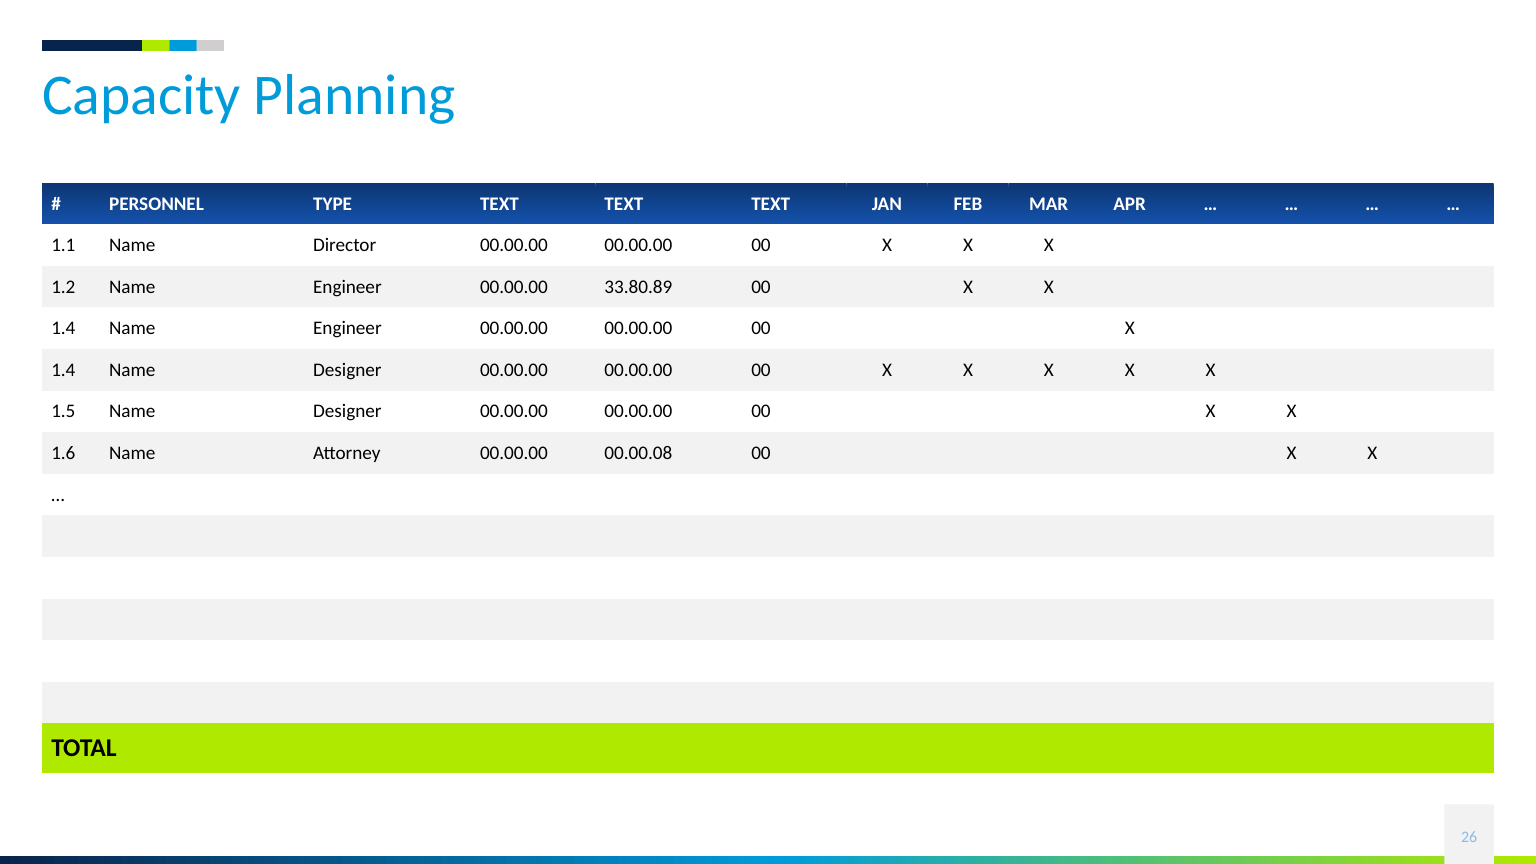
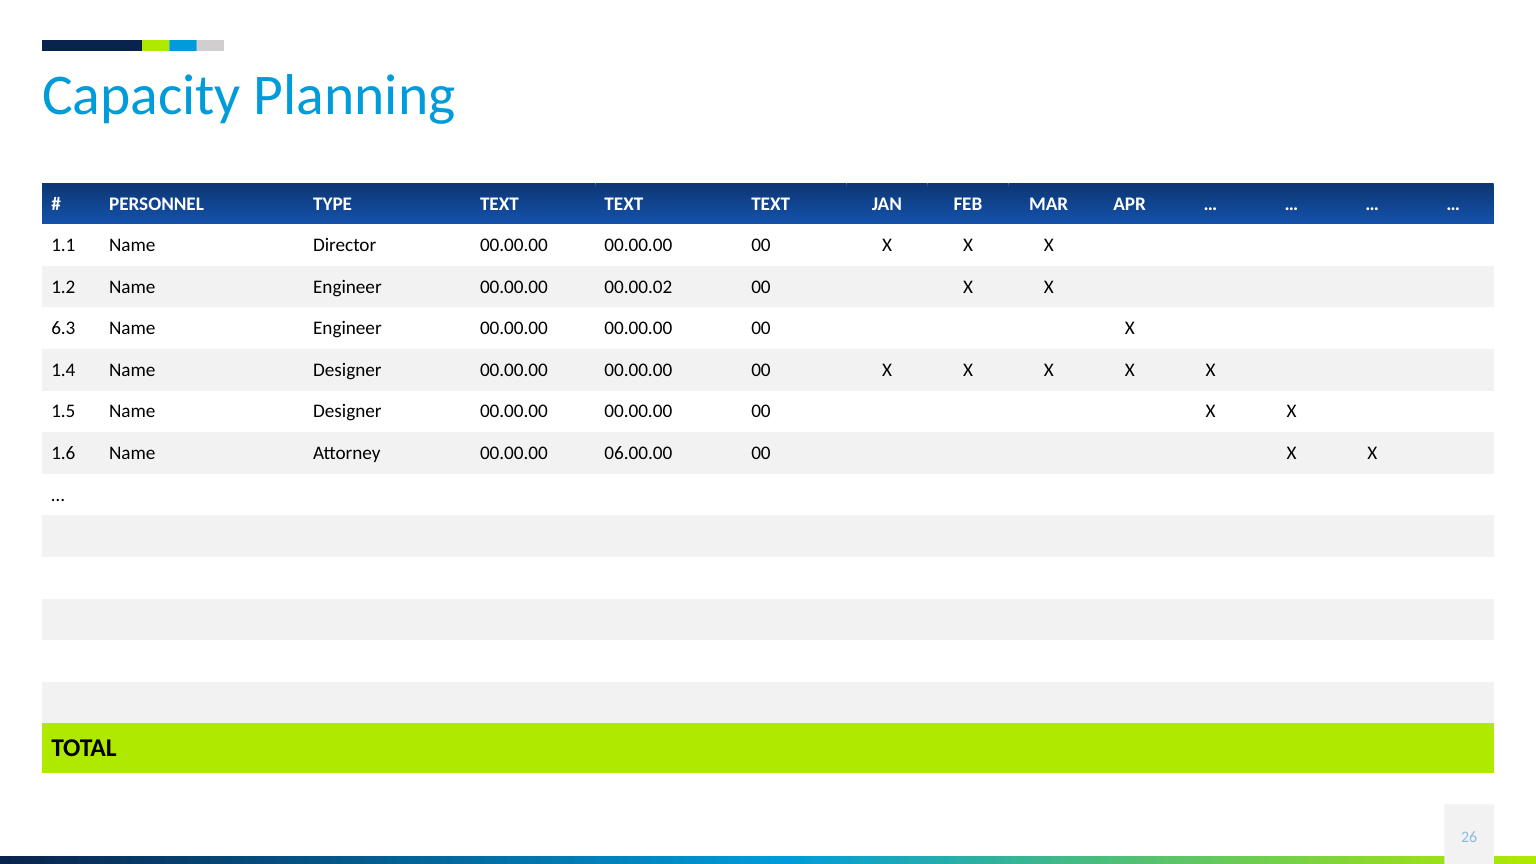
33.80.89: 33.80.89 -> 00.00.02 (638, 287)
1.4: 1.4 -> 6.3 (63, 329)
00.00.08: 00.00.08 -> 06.00.00 (638, 453)
